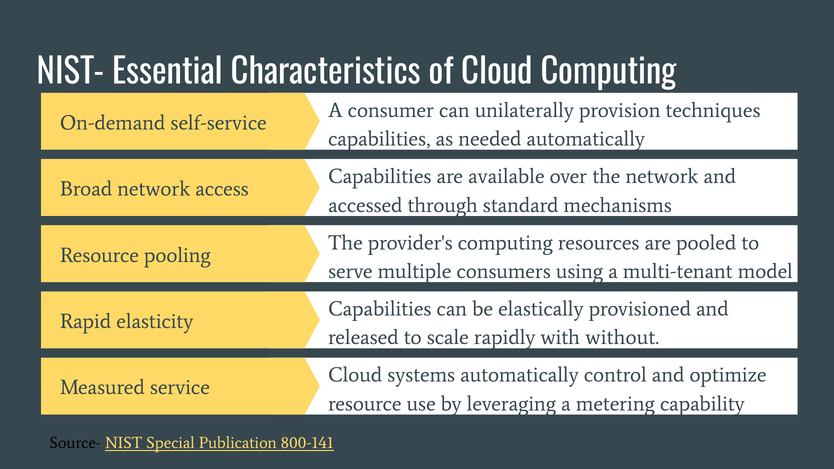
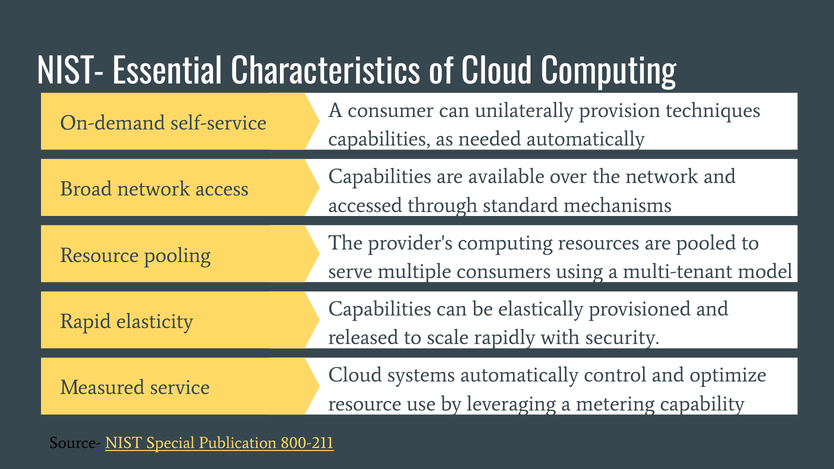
without: without -> security (622, 338)
800-141: 800-141 -> 800-211 (307, 443)
